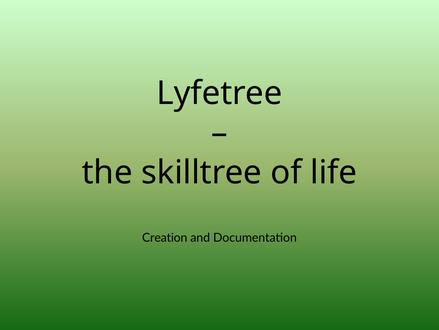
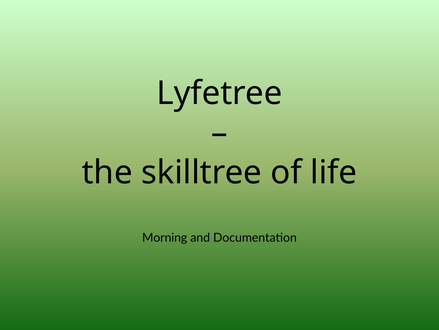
Creation: Creation -> Morning (165, 237)
